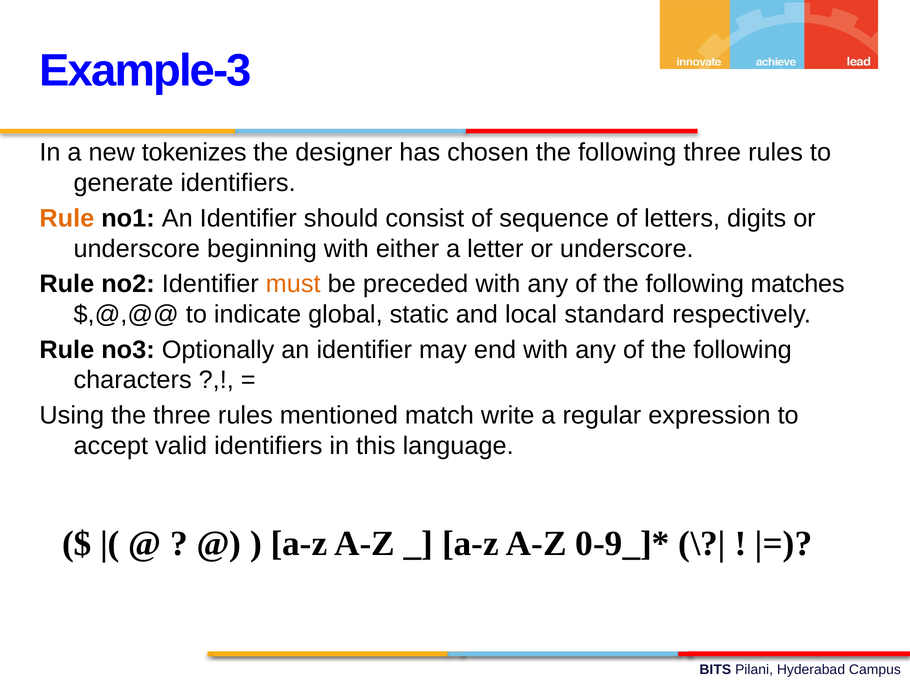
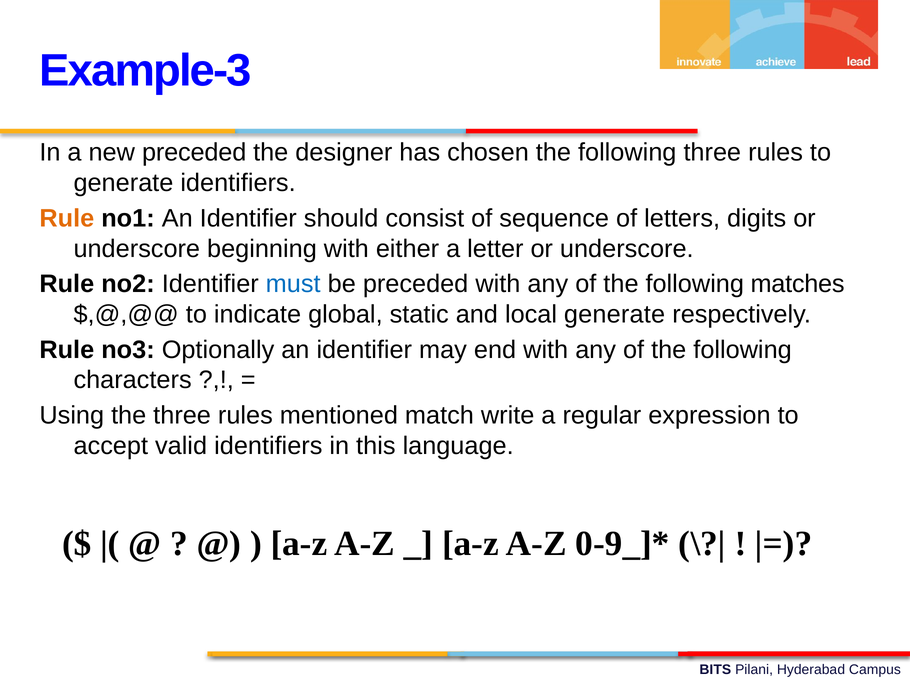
new tokenizes: tokenizes -> preceded (194, 153)
must colour: orange -> blue (293, 284)
local standard: standard -> generate (615, 315)
